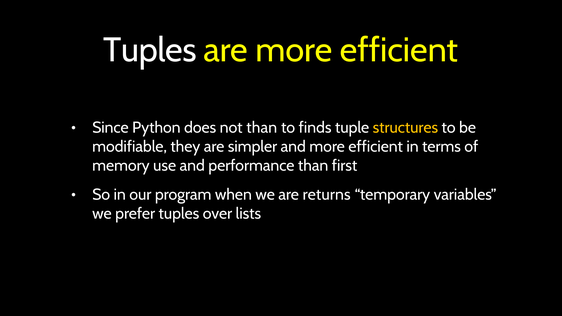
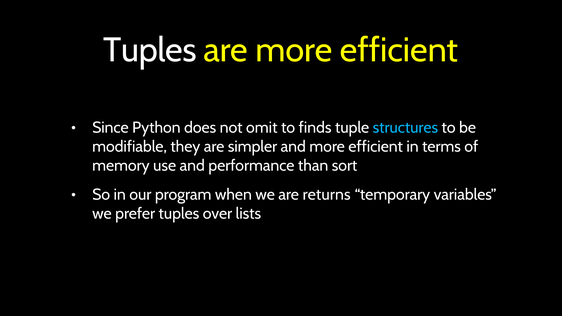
not than: than -> omit (262, 128)
structures colour: yellow -> light blue (405, 128)
first: first -> sort (345, 166)
